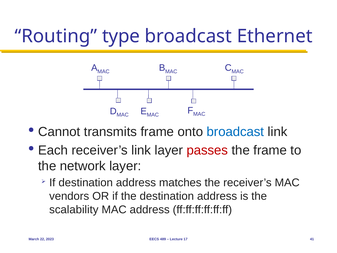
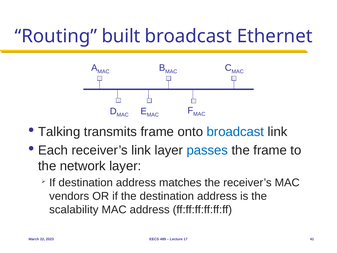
type: type -> built (121, 36)
Cannot: Cannot -> Talking (59, 132)
passes colour: red -> blue (207, 150)
